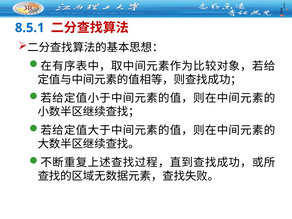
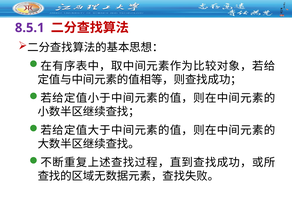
8.5.1 colour: blue -> purple (30, 28)
